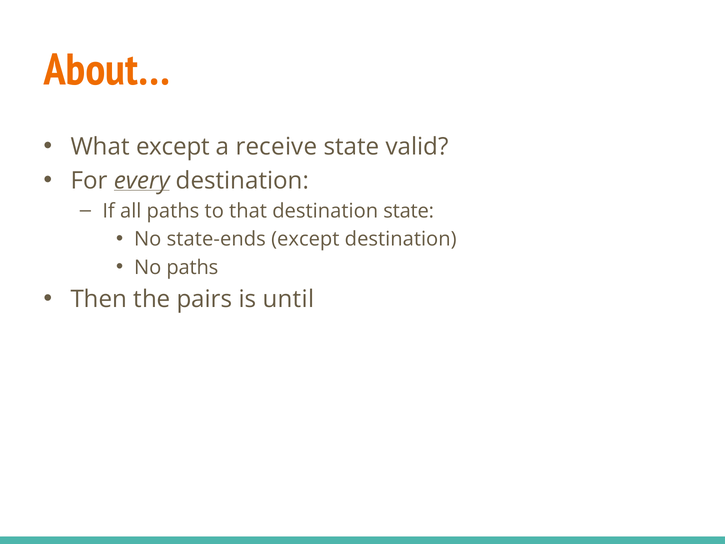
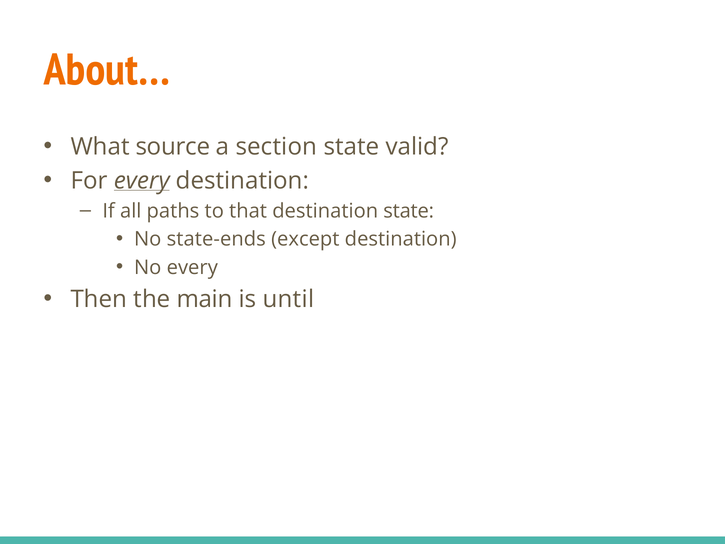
What except: except -> source (173, 147)
receive: receive -> section (276, 147)
No paths: paths -> every (192, 267)
pairs: pairs -> main (205, 299)
